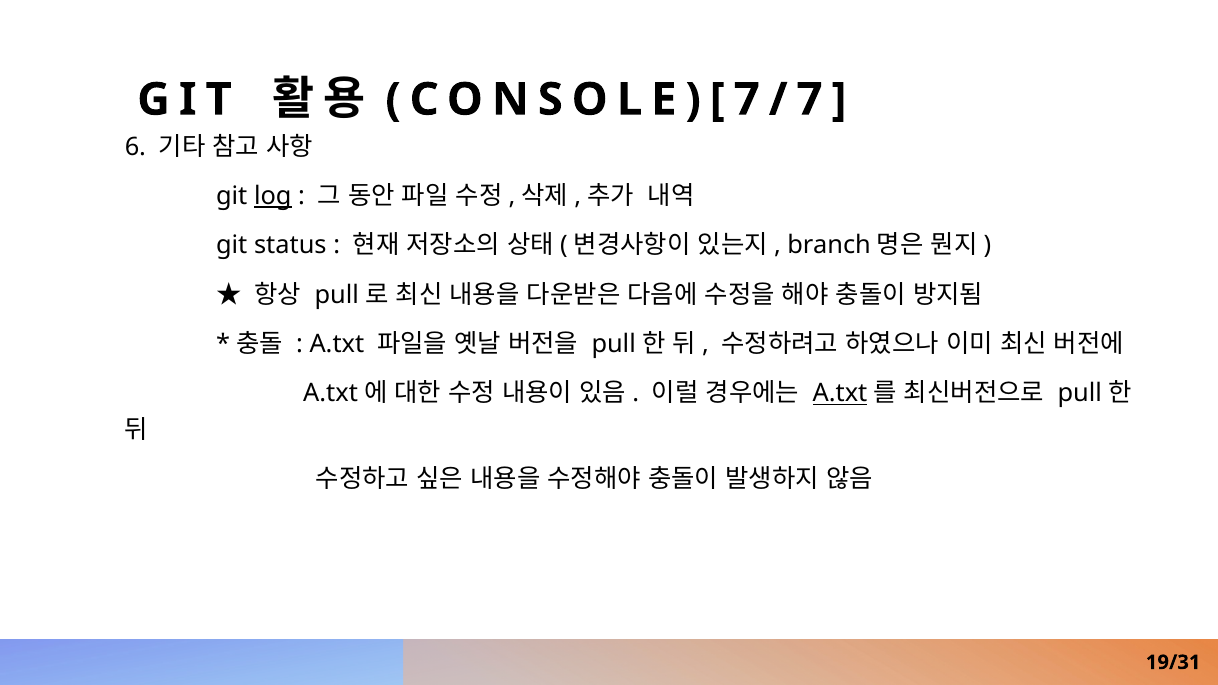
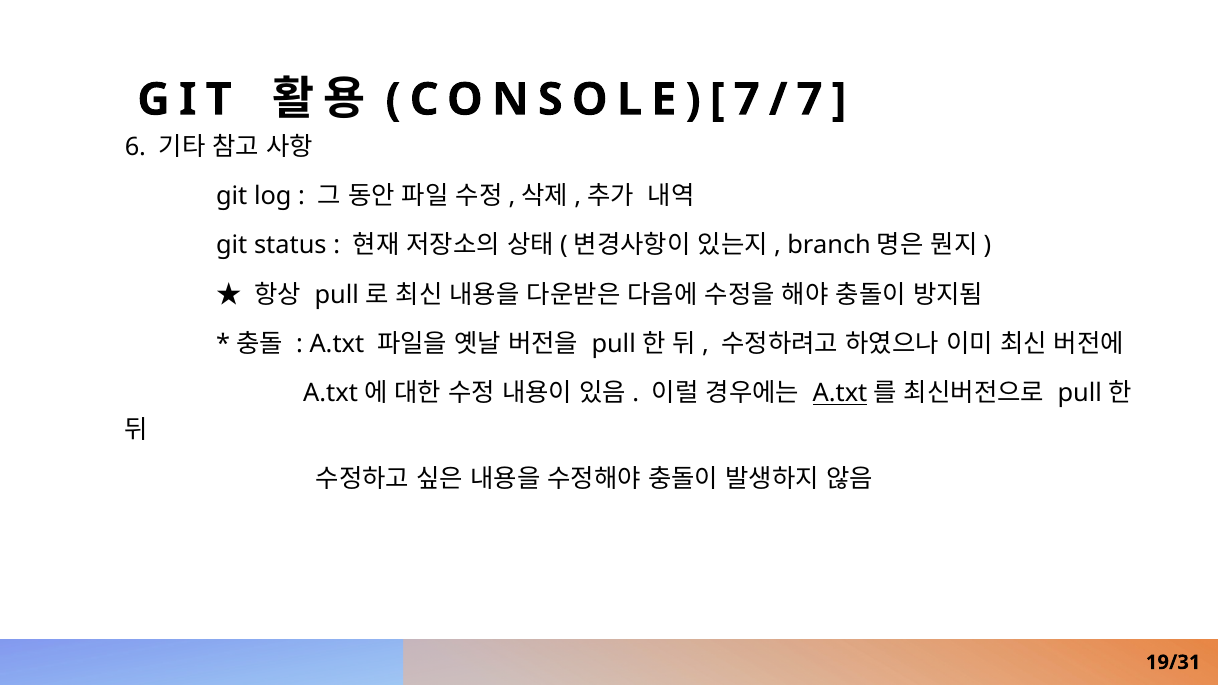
log underline: present -> none (273, 196)
